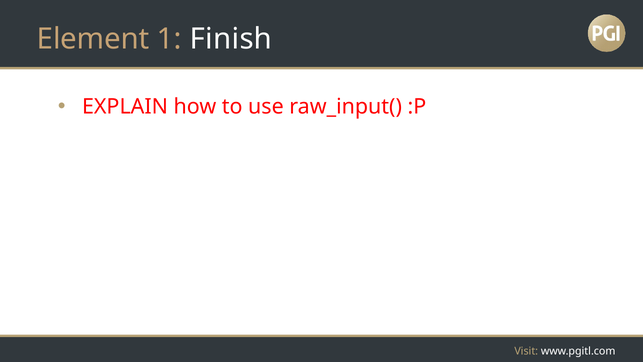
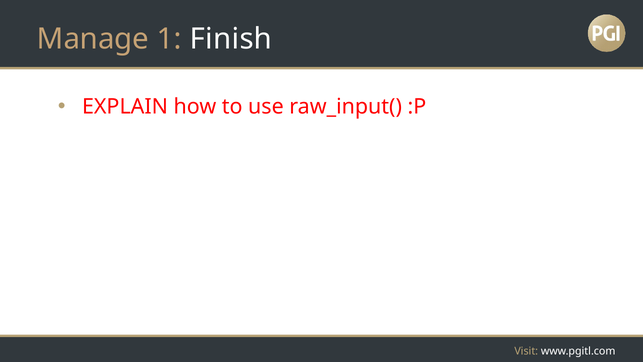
Element: Element -> Manage (93, 39)
